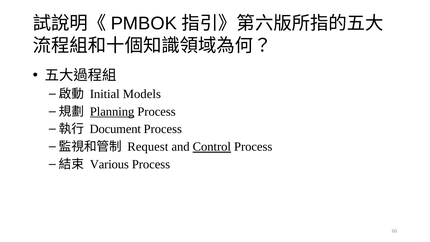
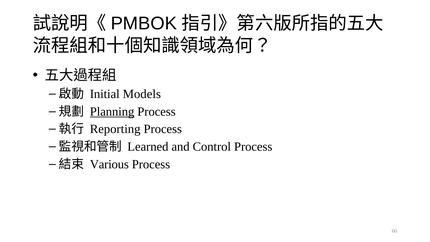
Document: Document -> Reporting (115, 129)
Request: Request -> Learned (148, 147)
Control underline: present -> none (212, 147)
